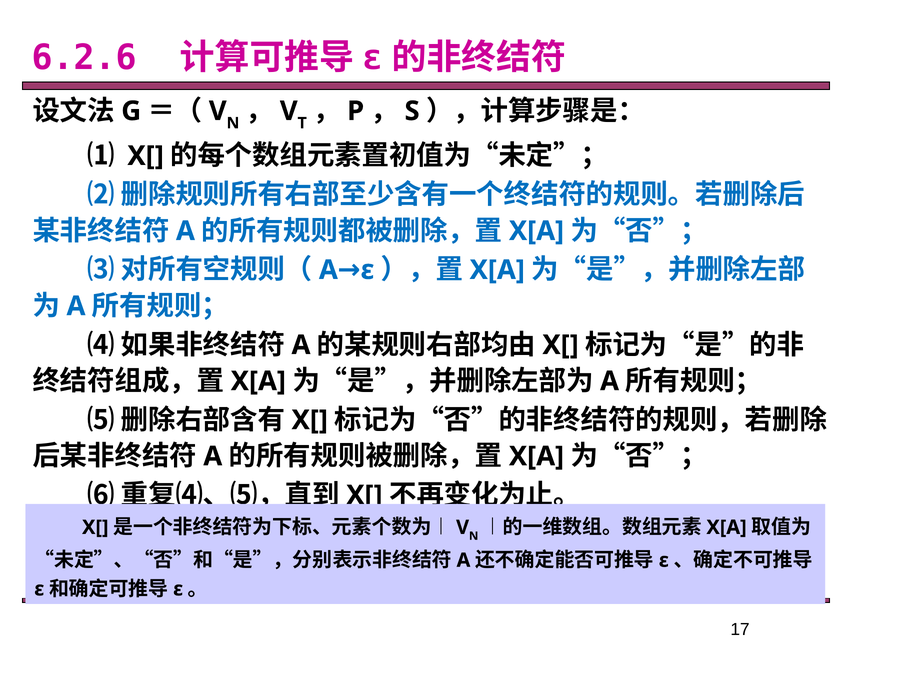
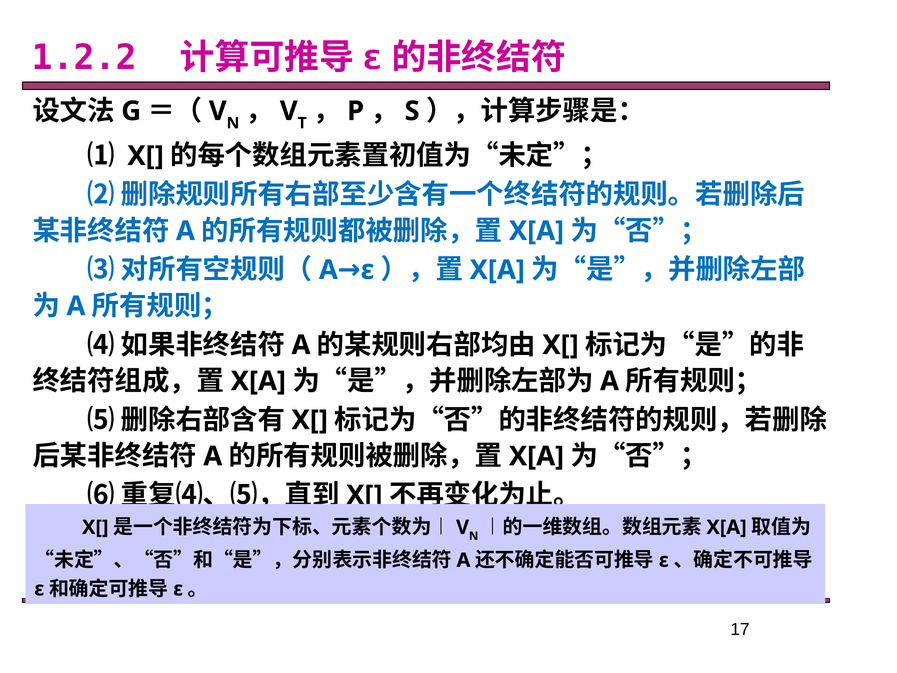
6.2.6: 6.2.6 -> 1.2.2 (84, 58)
